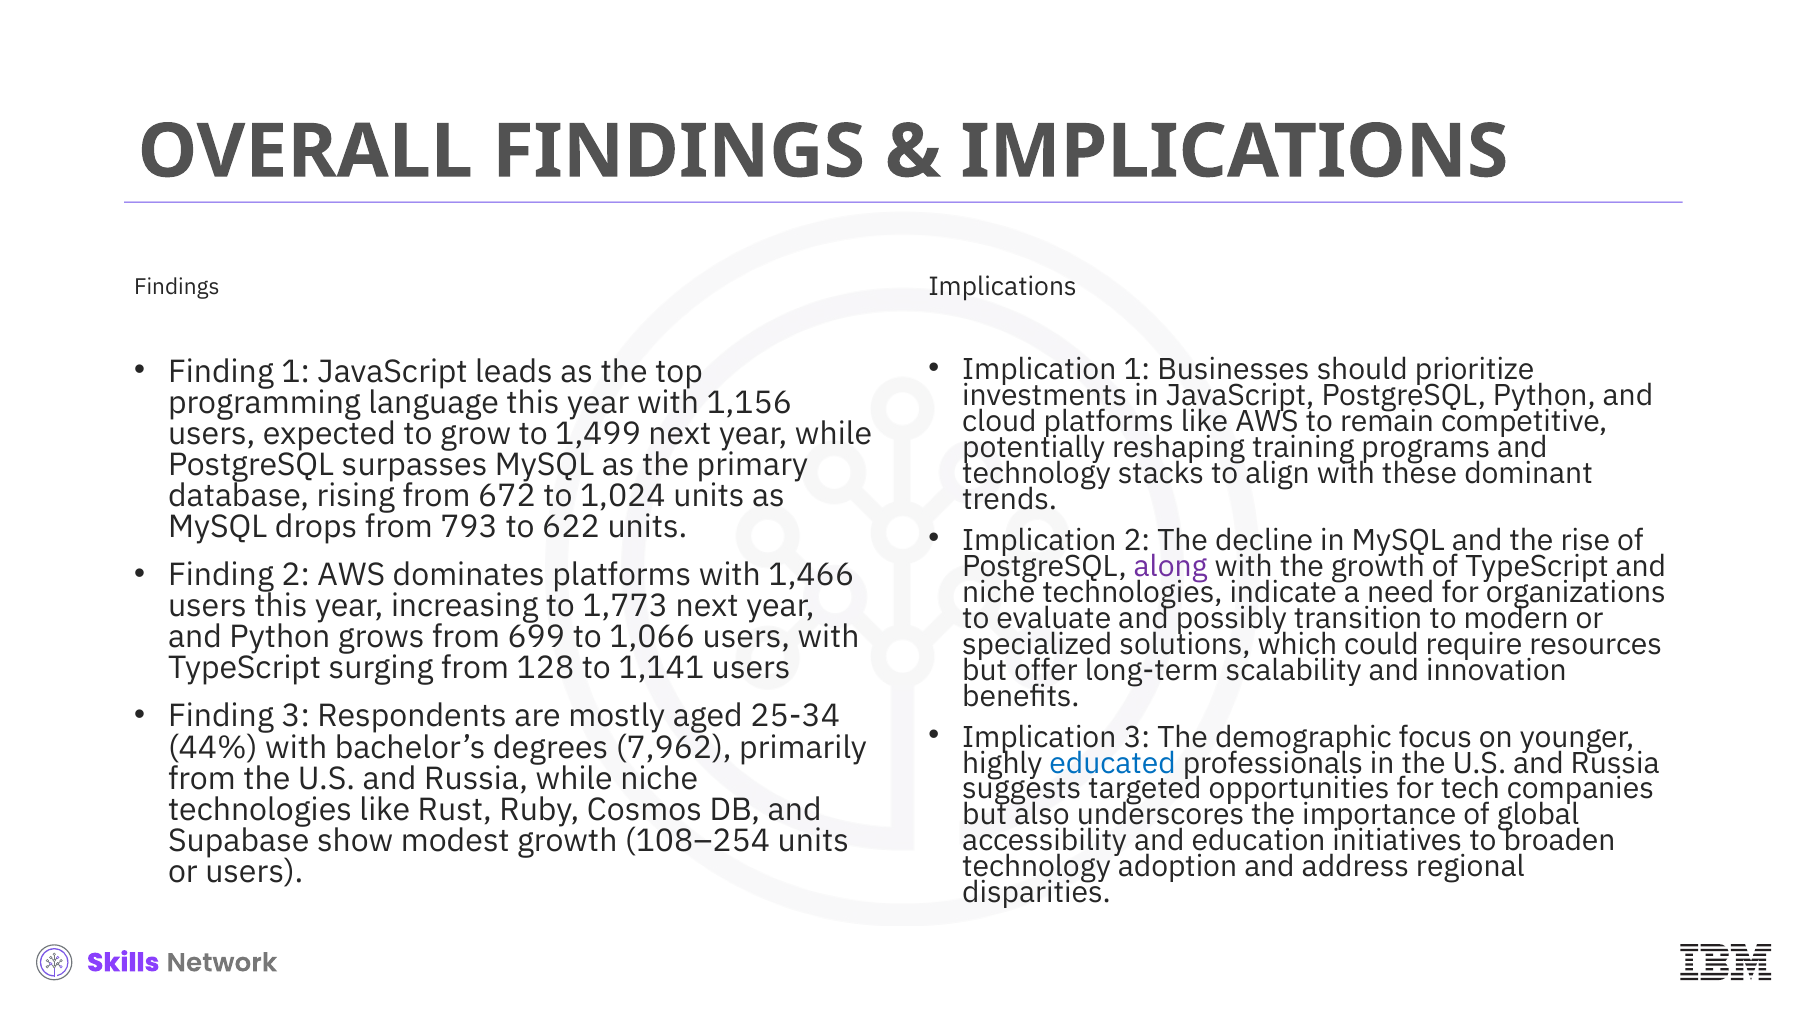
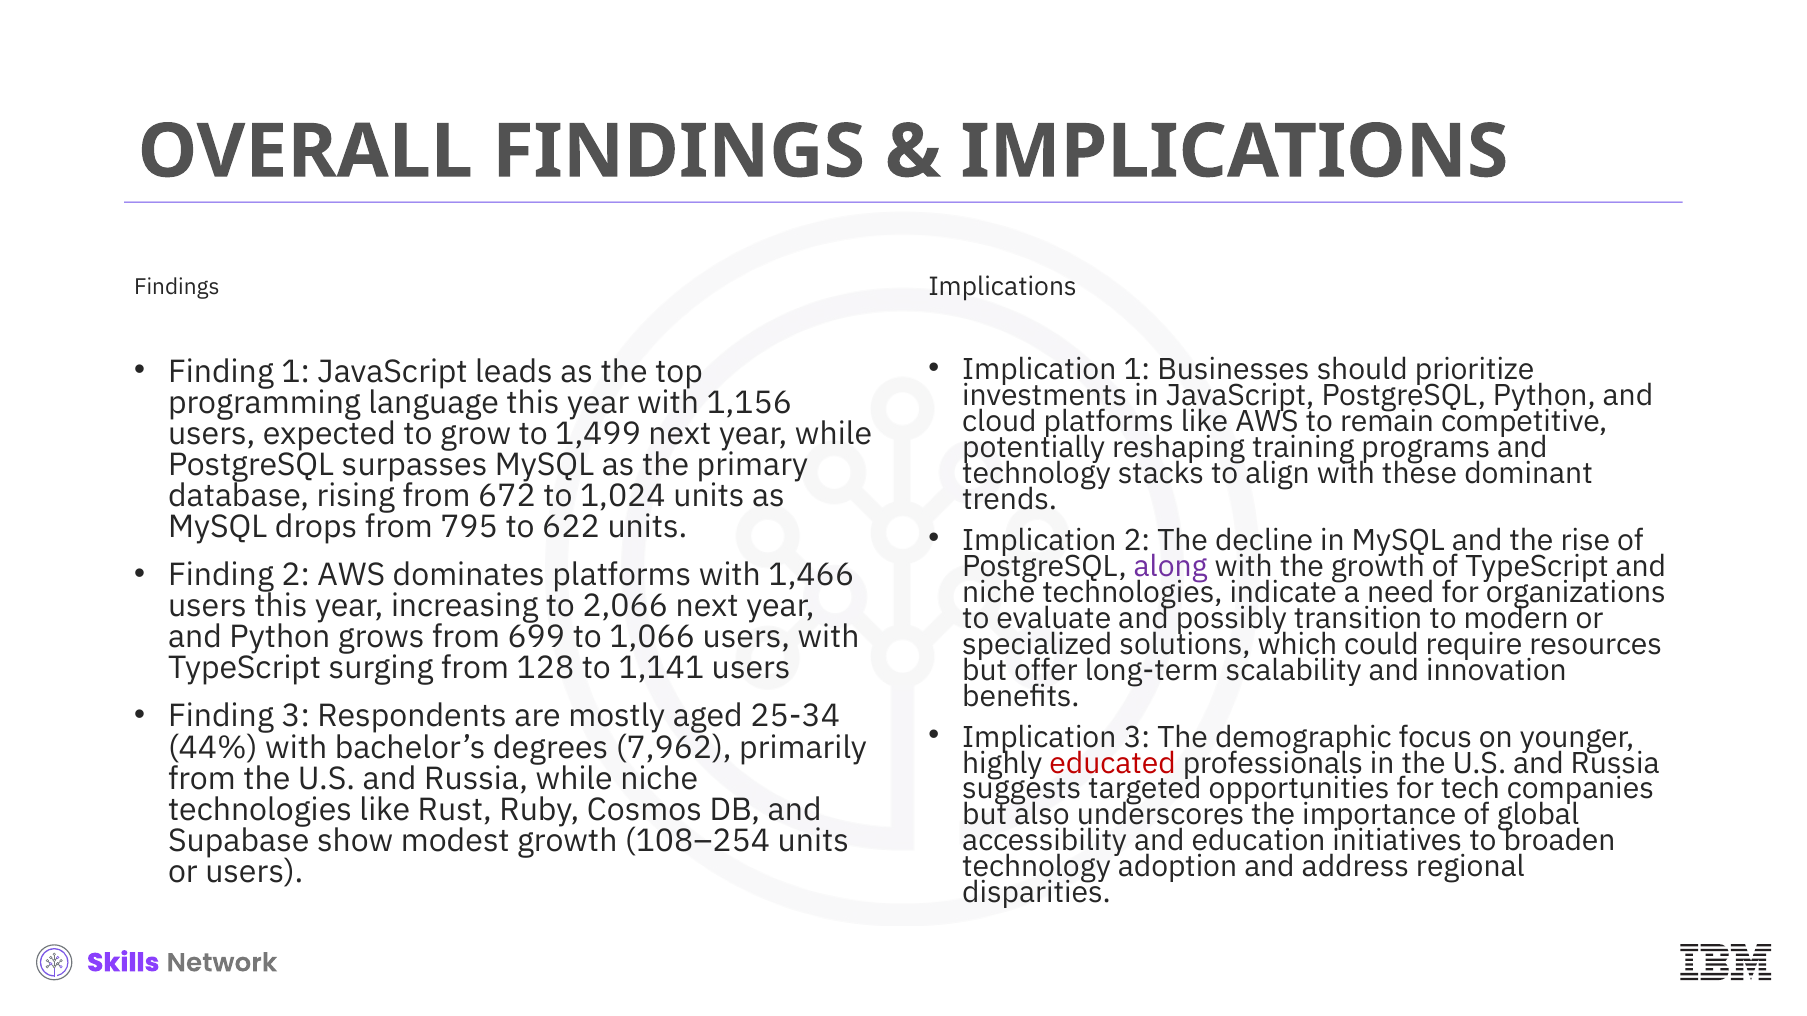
793: 793 -> 795 (469, 527)
1,773: 1,773 -> 2,066 (625, 606)
educated colour: blue -> red (1113, 763)
